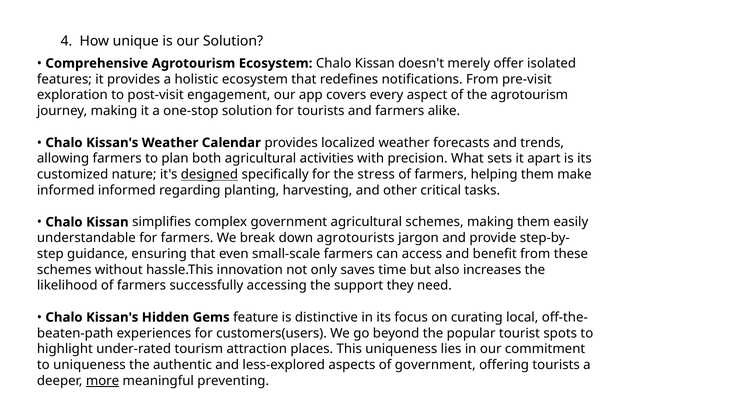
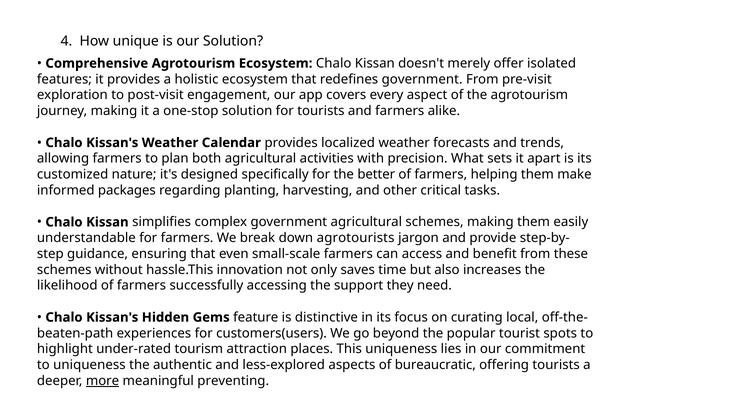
redefines notifications: notifications -> government (422, 79)
designed underline: present -> none (209, 175)
stress: stress -> better (376, 175)
informed informed: informed -> packages (127, 190)
of government: government -> bureaucratic (435, 365)
